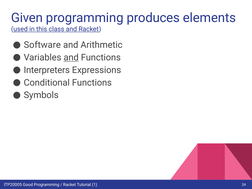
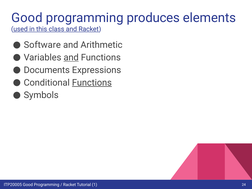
Given: Given -> Good (27, 18)
Interpreters: Interpreters -> Documents (47, 70)
Functions underline: none -> present (92, 83)
